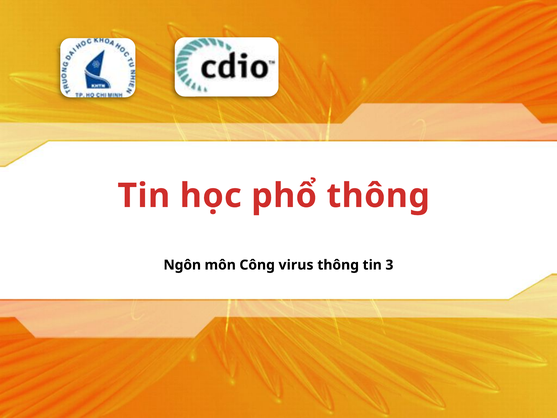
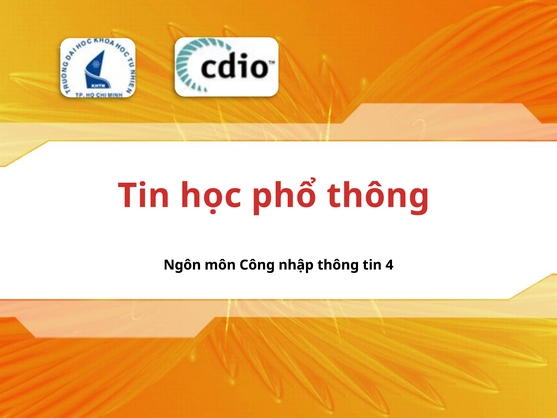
virus: virus -> nhập (296, 265)
3: 3 -> 4 (389, 265)
